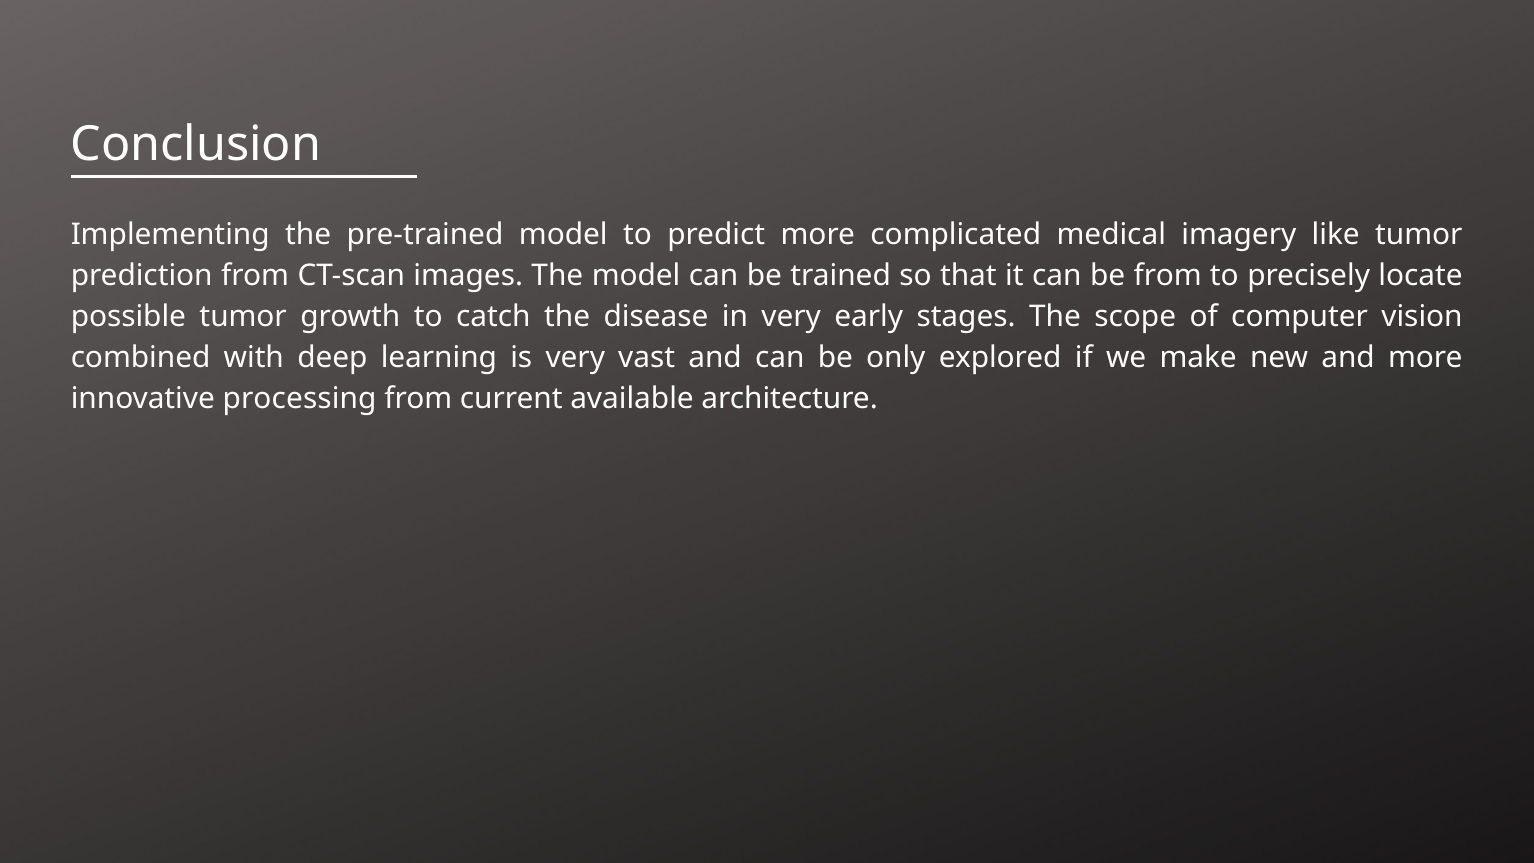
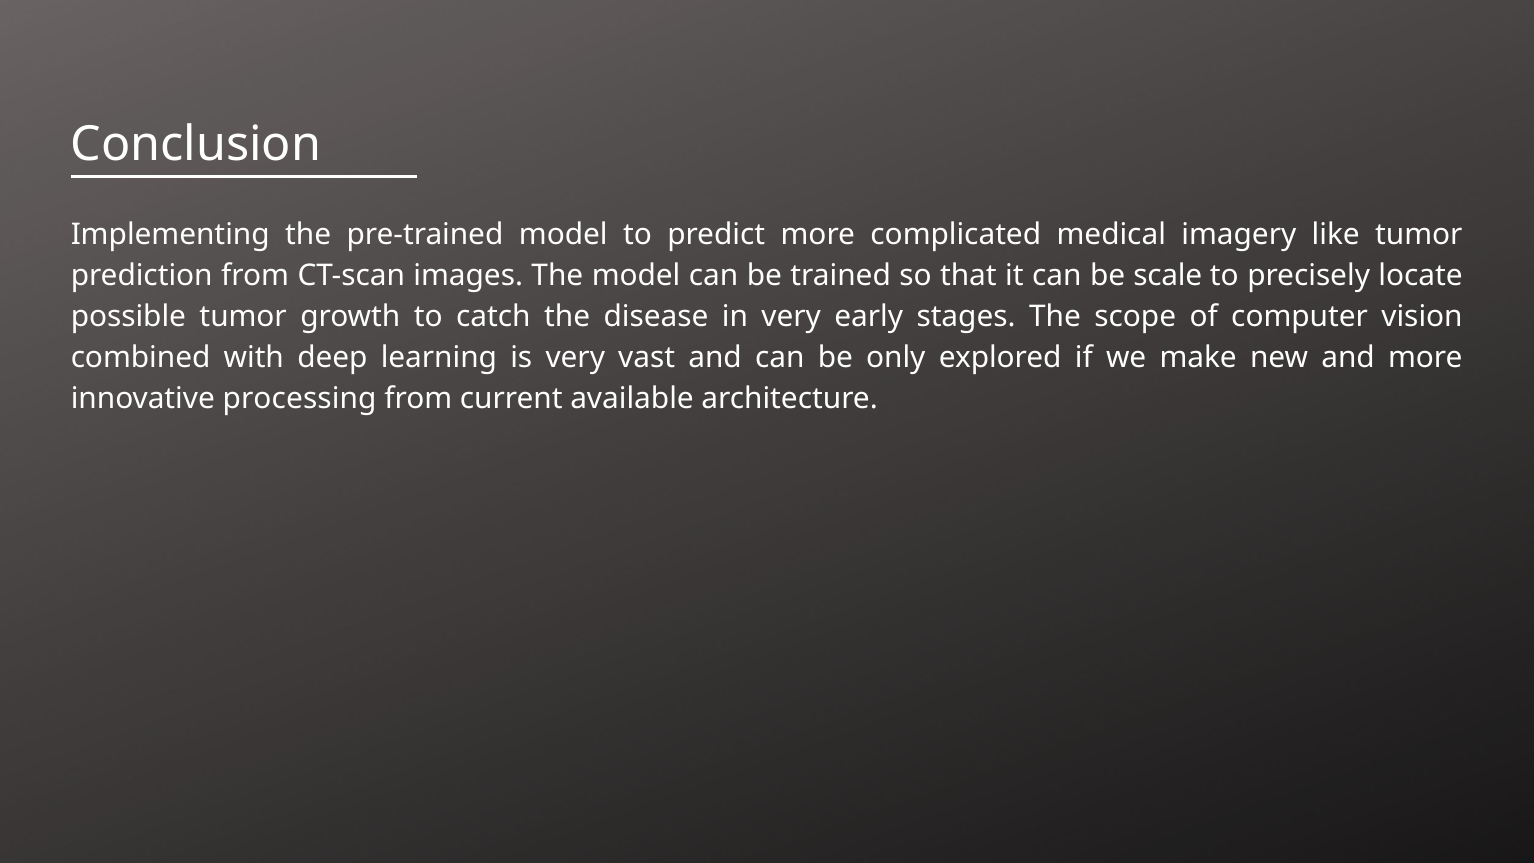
be from: from -> scale (1168, 275)
